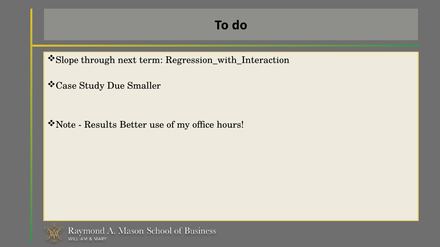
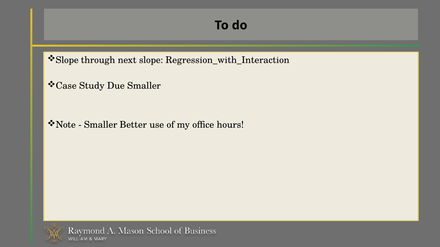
next term: term -> slope (151, 60)
Results: Results -> Smaller (101, 125)
